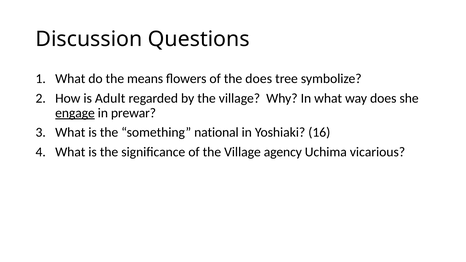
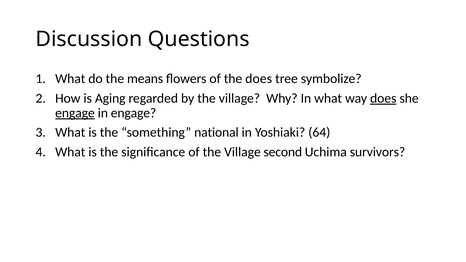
Adult: Adult -> Aging (110, 98)
does underline: none -> present (383, 98)
in prewar: prewar -> engage (134, 113)
16: 16 -> 64 (319, 133)
agency: agency -> second (283, 152)
vicarious: vicarious -> survivors (378, 152)
